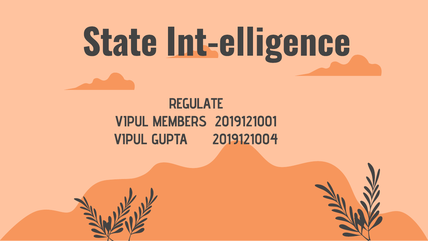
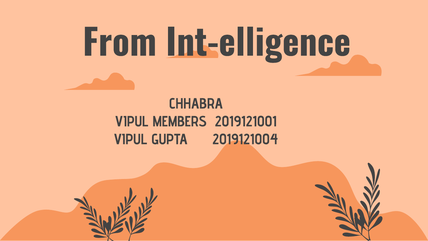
State: State -> From (120, 44)
REGULATE: REGULATE -> CHHABRA (196, 104)
